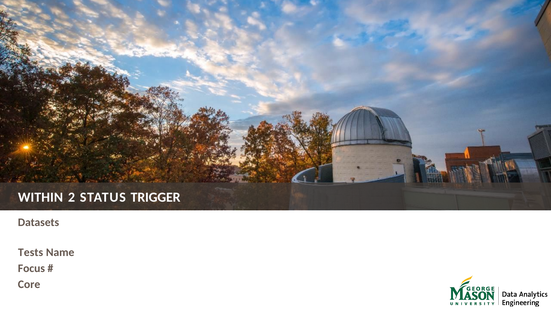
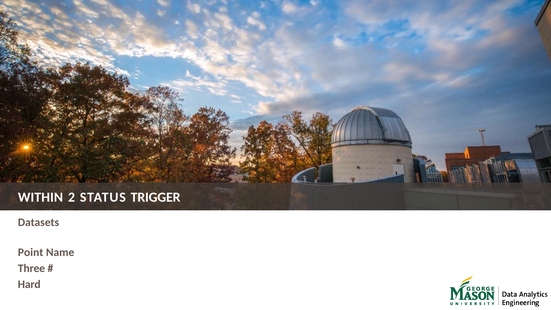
Tests: Tests -> Point (31, 252)
Focus: Focus -> Three (31, 268)
Core: Core -> Hard (29, 284)
